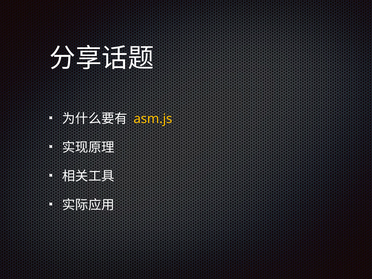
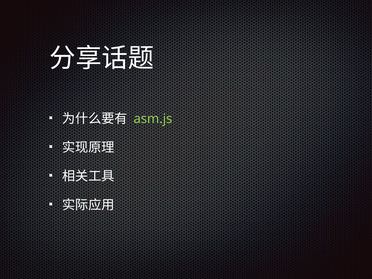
asm.js colour: yellow -> light green (153, 119)
